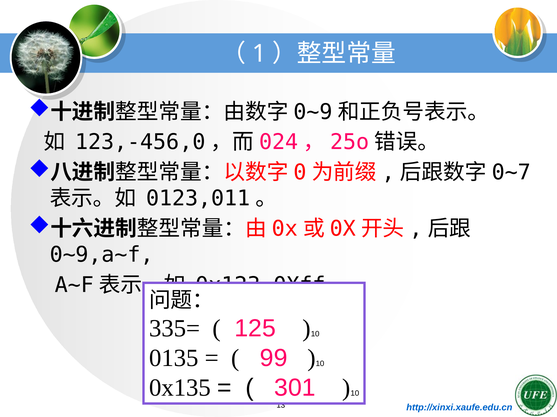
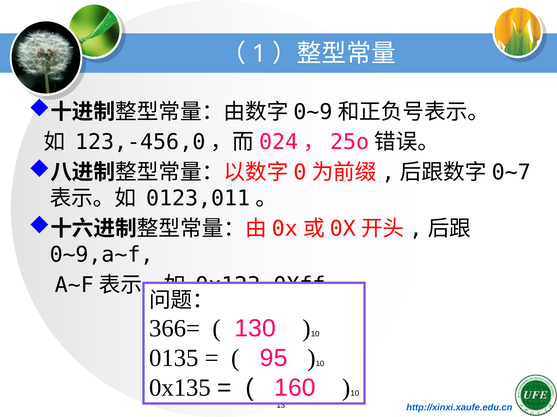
335=: 335= -> 366= (175, 329)
125: 125 -> 130 (255, 329)
99: 99 -> 95 (274, 359)
301: 301 -> 160 (295, 388)
